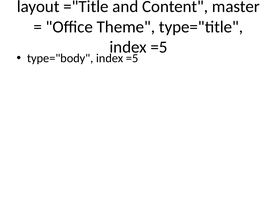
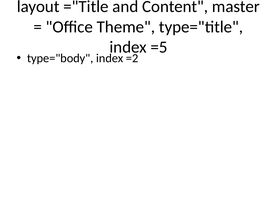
type="body index =5: =5 -> =2 (132, 58)
